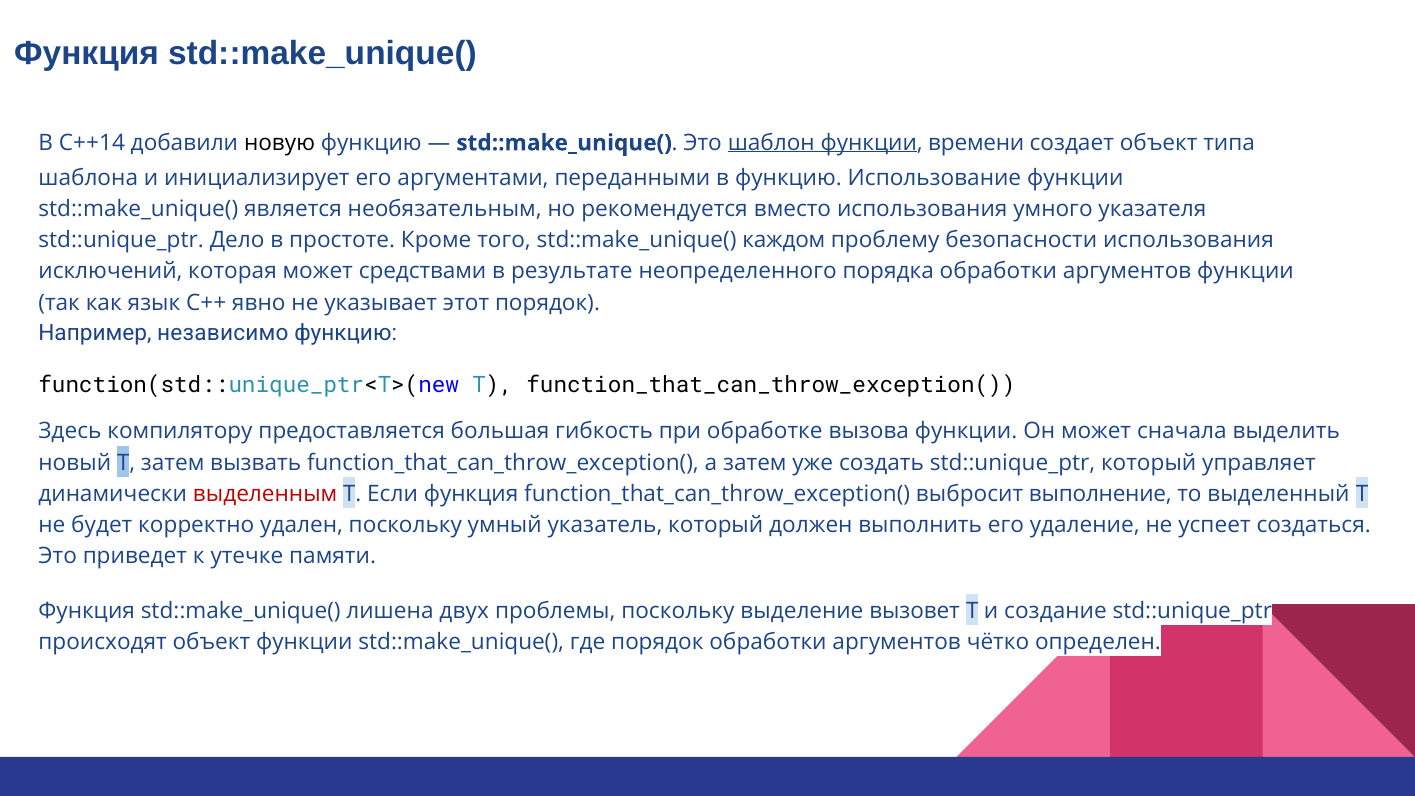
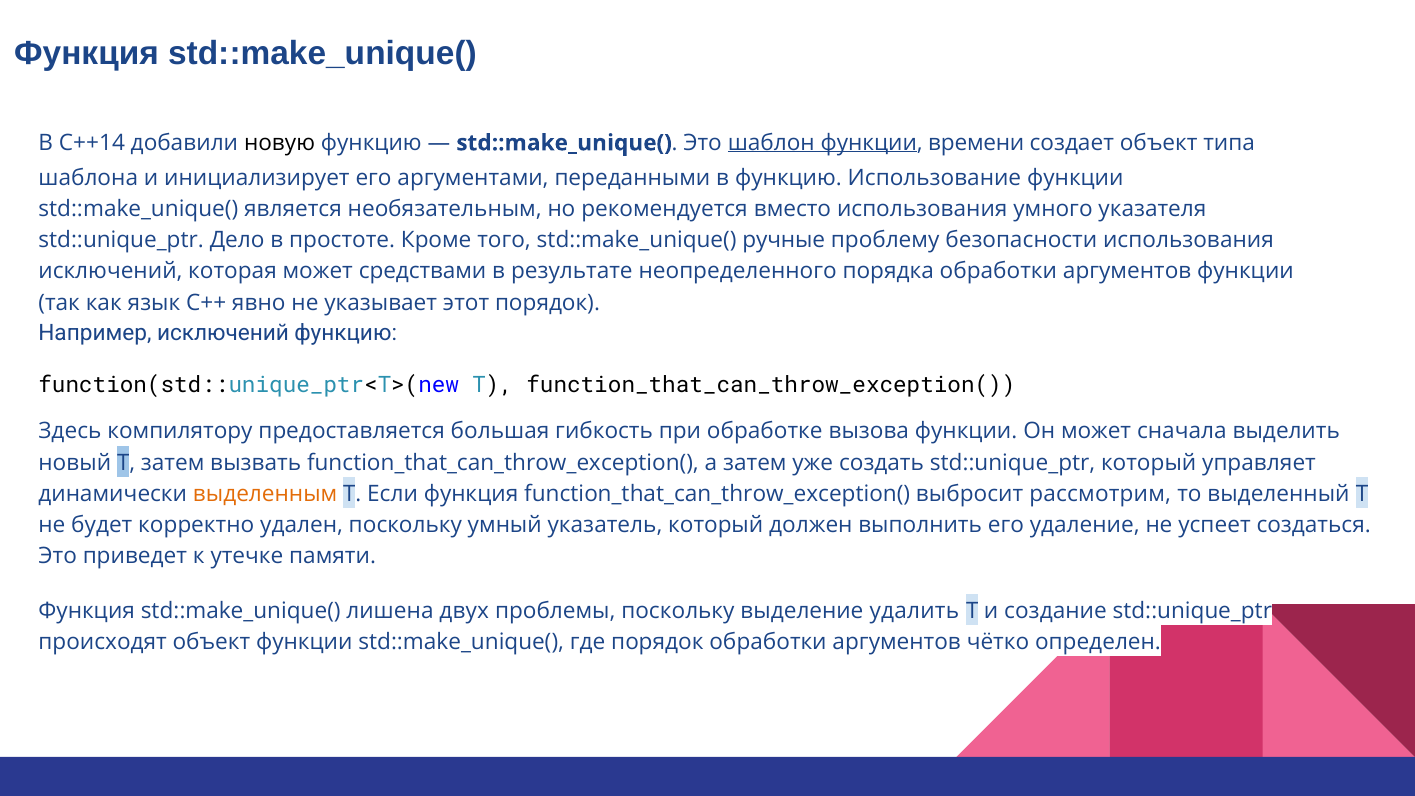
каждом: каждом -> ручные (784, 240)
Например независимо: независимо -> исключений (223, 333)
выделенным colour: red -> orange (265, 494)
выполнение: выполнение -> рассмотрим (1100, 494)
вызовет: вызовет -> удалить (914, 611)
